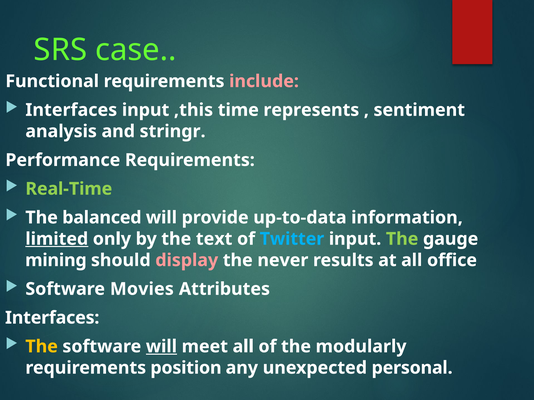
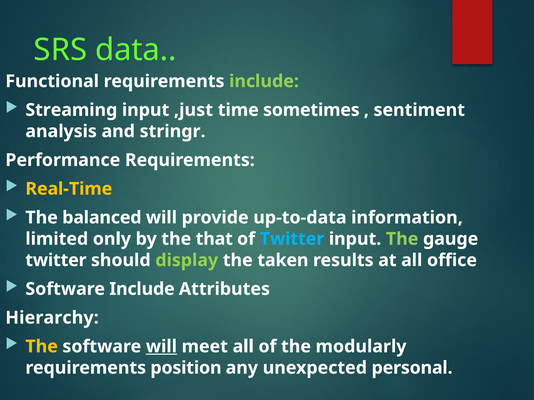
case: case -> data (136, 50)
include colour: pink -> light green (264, 81)
Interfaces: Interfaces -> Streaming (71, 110)
,this: ,this -> ,just (193, 110)
represents: represents -> sometimes (311, 110)
Real-Time colour: light green -> yellow (69, 189)
limited underline: present -> none (57, 239)
text: text -> that (214, 239)
mining: mining -> twitter (56, 261)
display colour: pink -> light green (187, 261)
never: never -> taken (283, 261)
Software Movies: Movies -> Include (142, 289)
Interfaces: Interfaces -> Hierarchy (52, 318)
